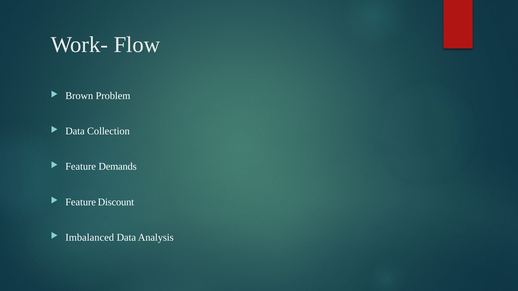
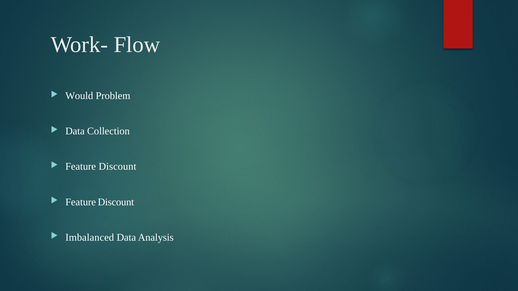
Brown: Brown -> Would (79, 96)
Demands: Demands -> Discount (118, 167)
